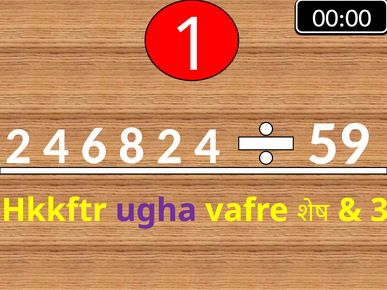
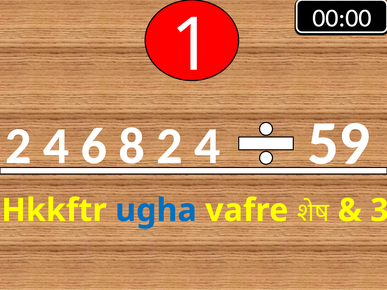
ugha colour: purple -> blue (156, 211)
